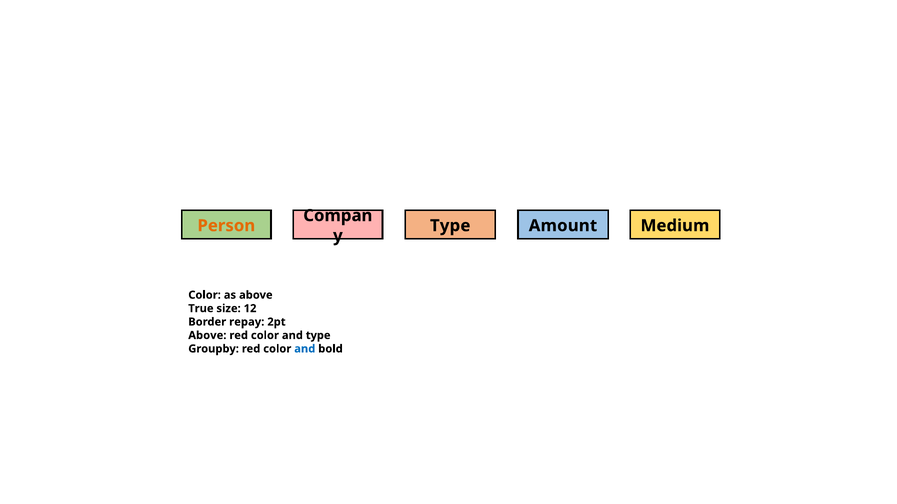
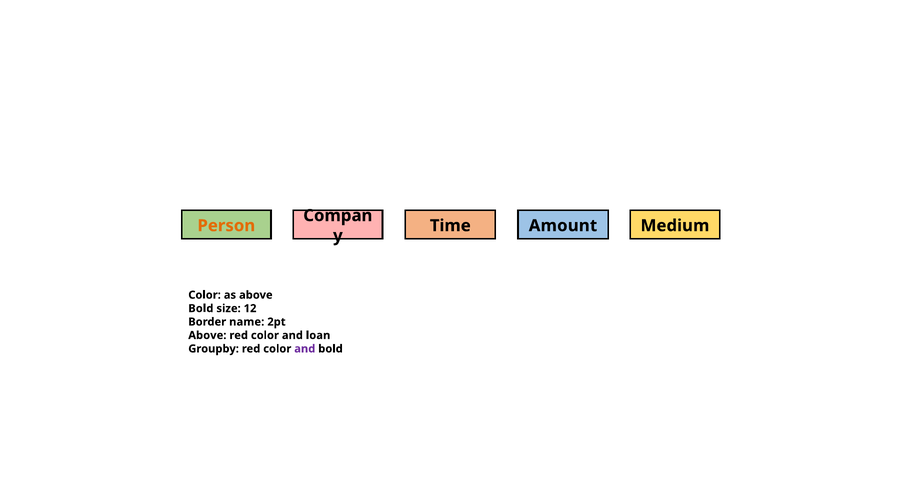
Type: Type -> Time (450, 226)
True: True -> Bold (201, 309)
repay: repay -> name (247, 322)
and type: type -> loan (318, 336)
and colour: blue -> purple (305, 349)
